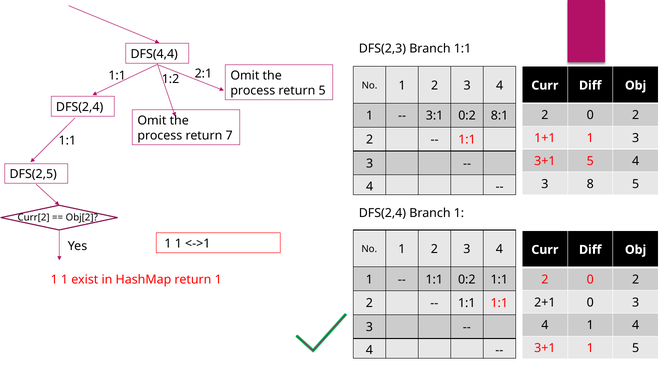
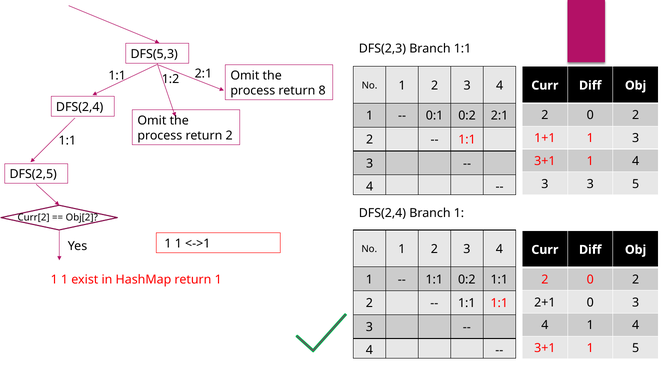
DFS(4,4: DFS(4,4 -> DFS(5,3 (154, 54)
return 5: 5 -> 8 (322, 91)
3:1: 3:1 -> 0:1 (435, 116)
0:2 8:1: 8:1 -> 2:1 (500, 116)
return 7: 7 -> 2 (229, 136)
5: 5 -> 1 (590, 161)
3 8: 8 -> 3 (590, 184)
